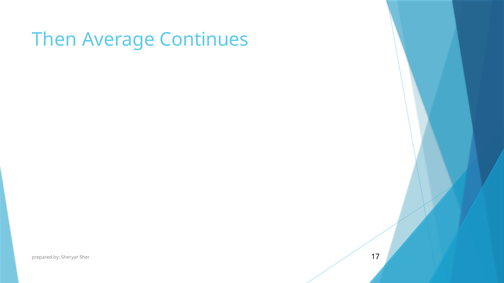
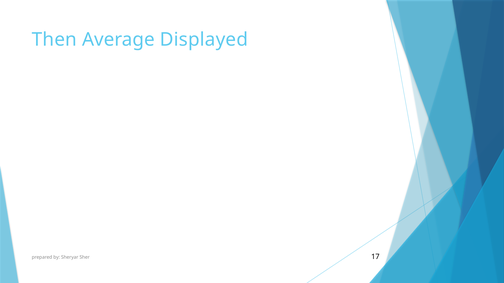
Continues: Continues -> Displayed (204, 40)
